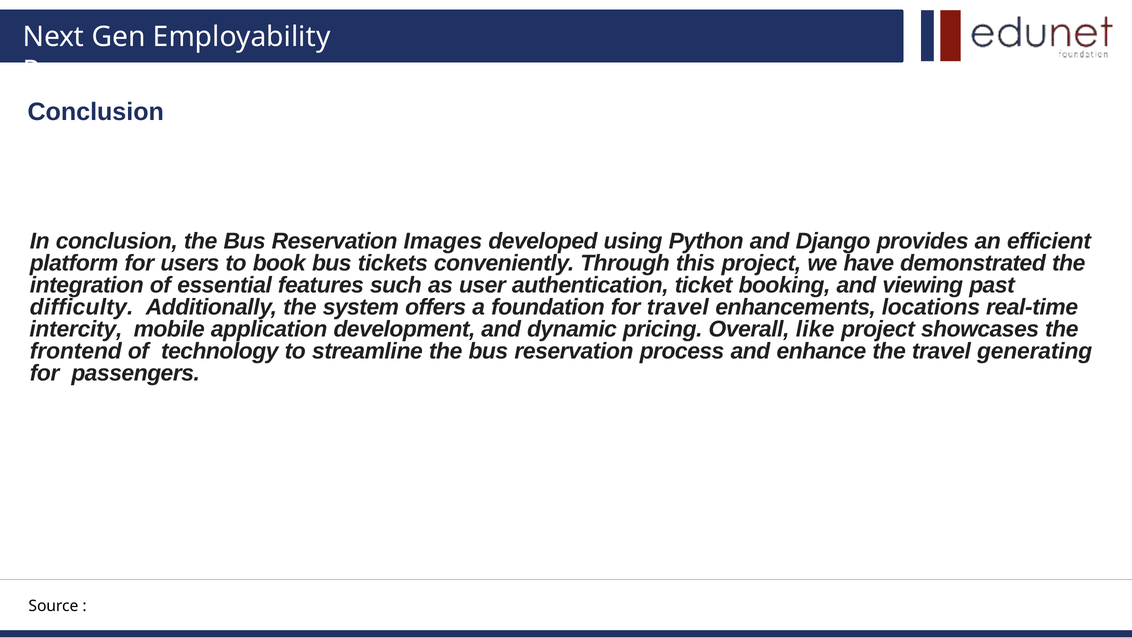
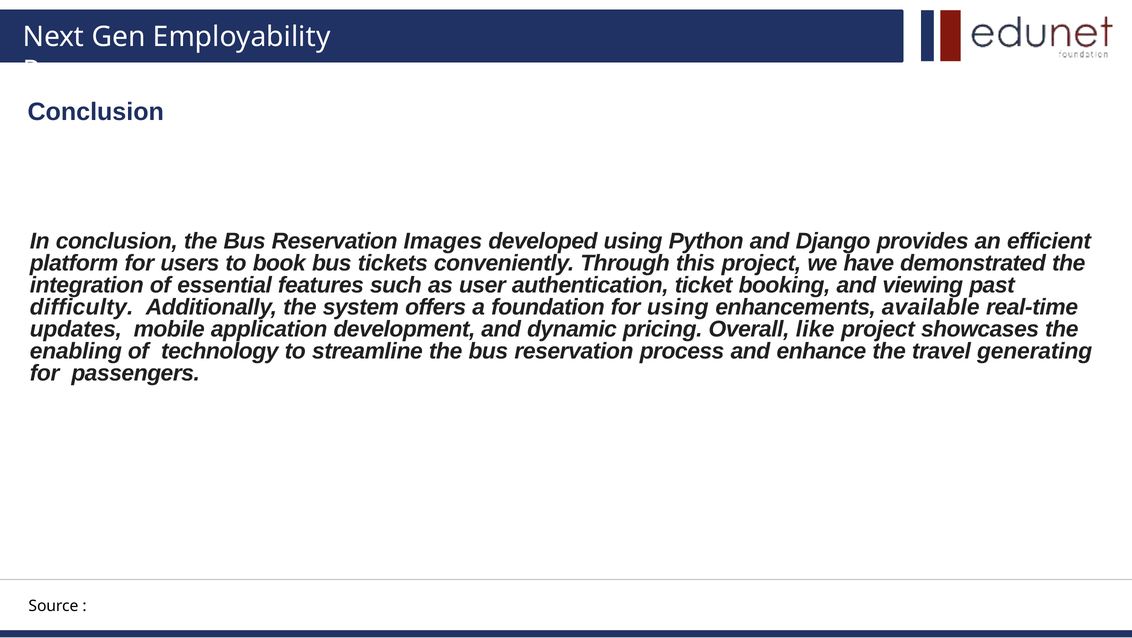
for travel: travel -> using (678, 307)
locations: locations -> available (931, 307)
intercity: intercity -> updates (76, 329)
frontend: frontend -> enabling (76, 351)
